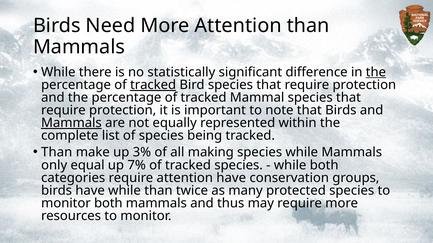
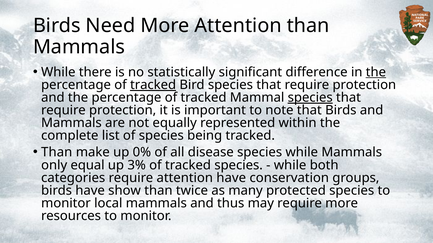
species underline: none -> present (310, 98)
Mammals underline: present -> none (71, 123)
3%: 3% -> 0% (142, 153)
making: making -> disease (211, 153)
7%: 7% -> 3% (137, 165)
have while: while -> show (125, 191)
monitor both: both -> local (108, 204)
